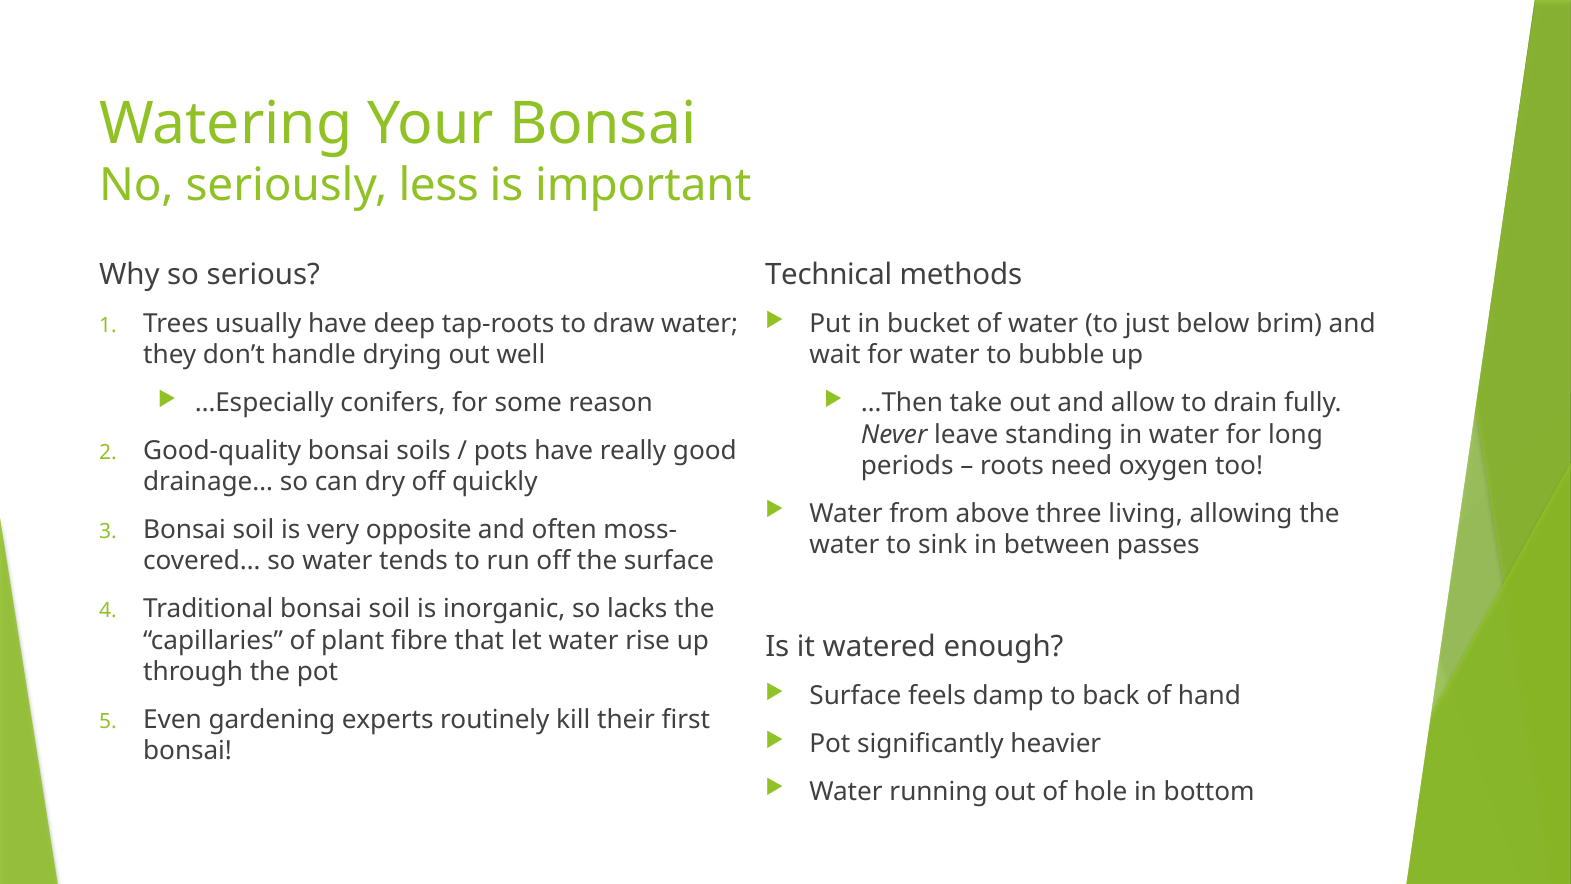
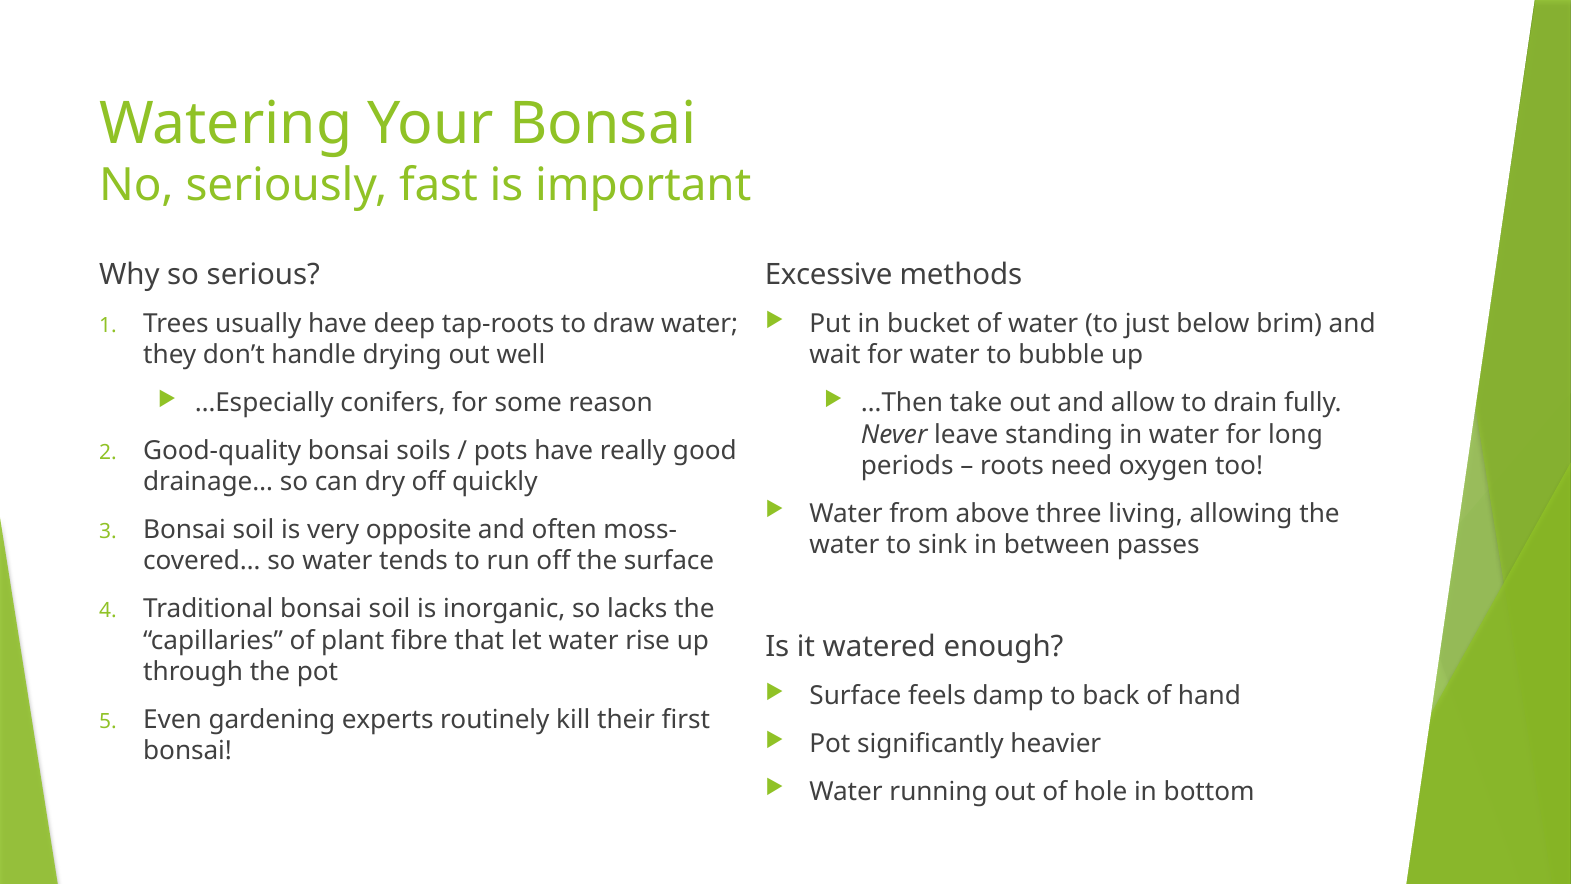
less: less -> fast (439, 186)
Technical: Technical -> Excessive (829, 274)
